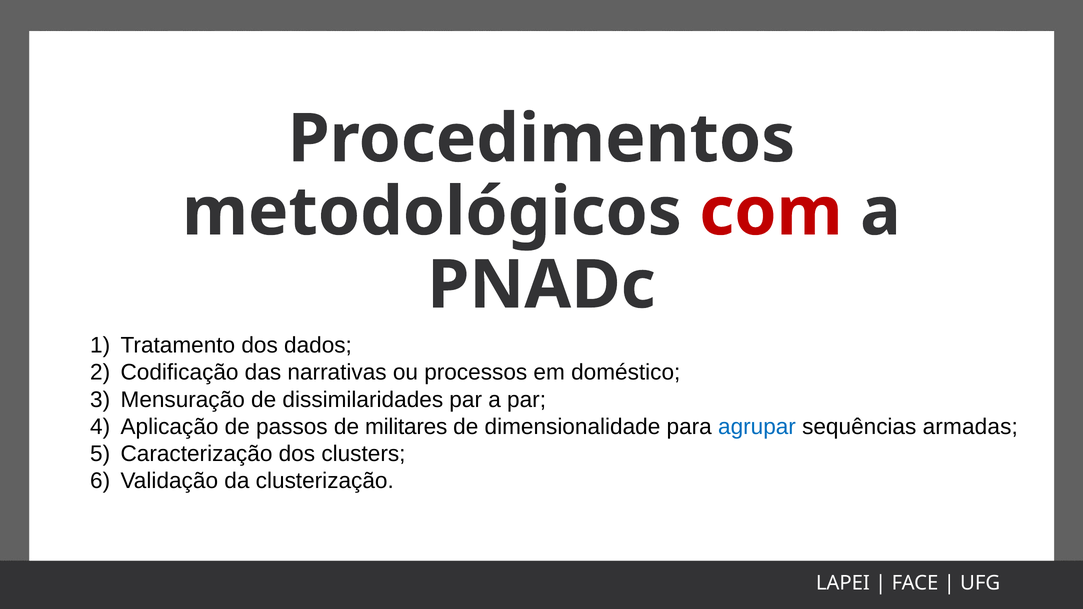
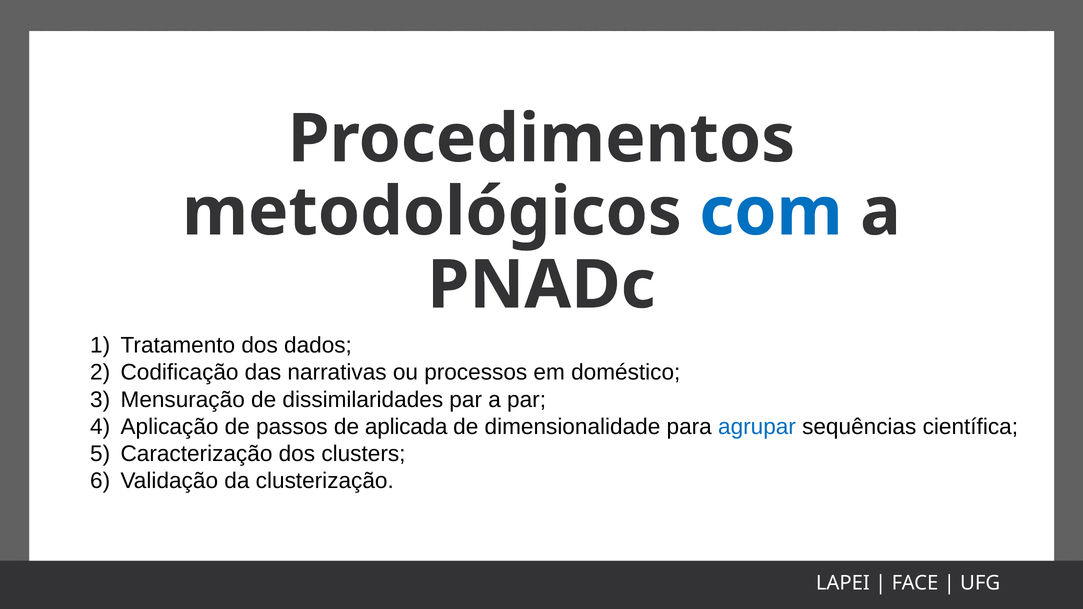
com colour: red -> blue (771, 212)
militares: militares -> aplicada (406, 427)
armadas: armadas -> científica (970, 427)
